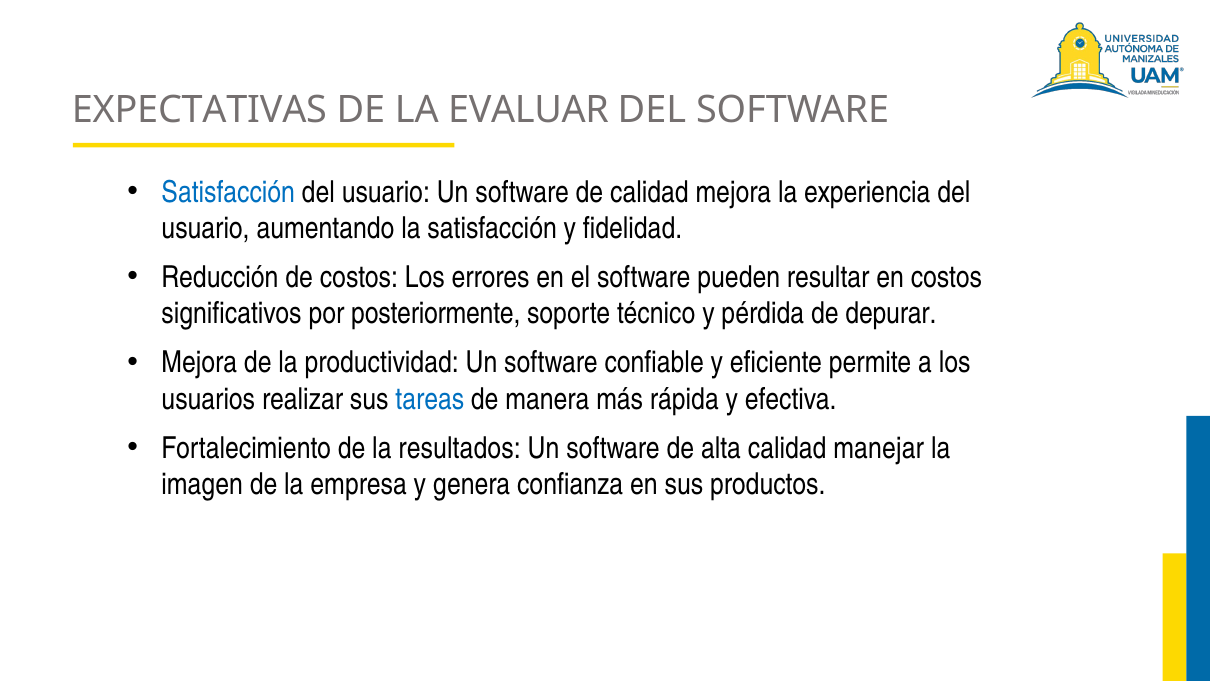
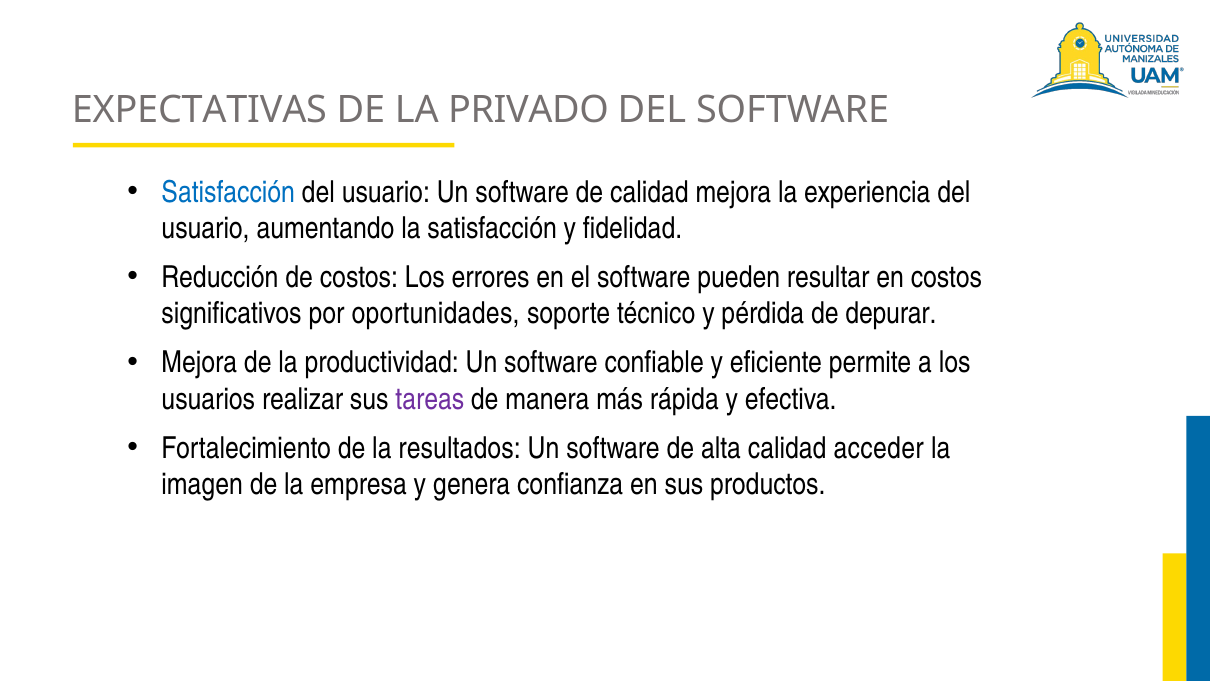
EVALUAR: EVALUAR -> PRIVADO (529, 110)
posteriormente: posteriormente -> oportunidades (436, 314)
tareas colour: blue -> purple (430, 399)
manejar: manejar -> acceder (879, 448)
